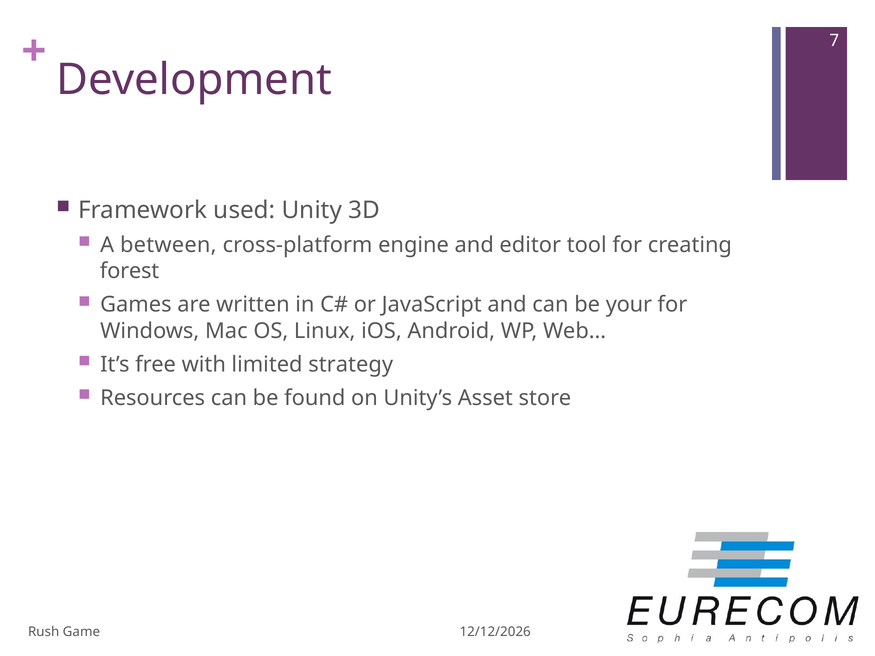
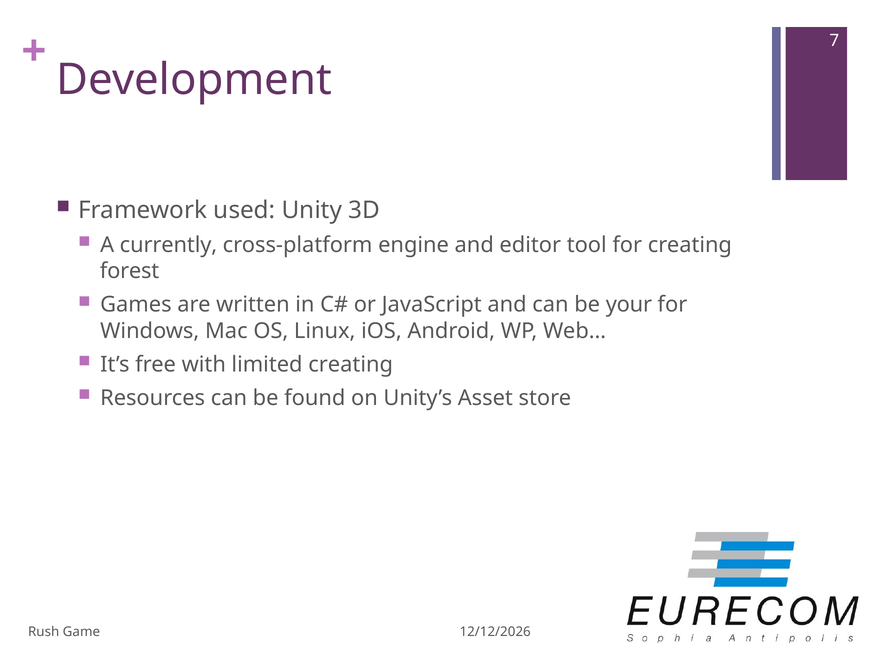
between: between -> currently (168, 245)
limited strategy: strategy -> creating (351, 365)
